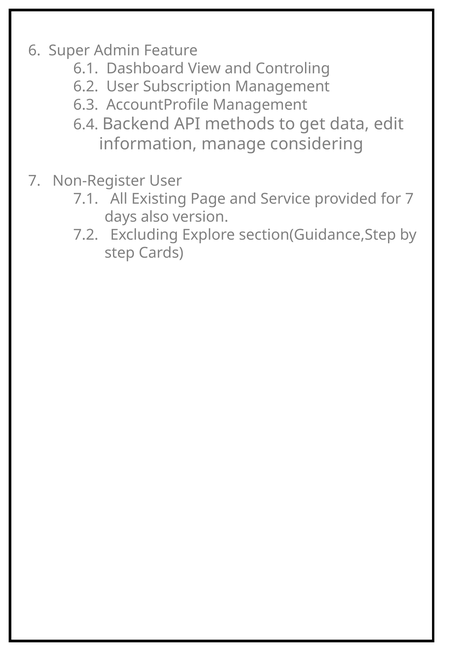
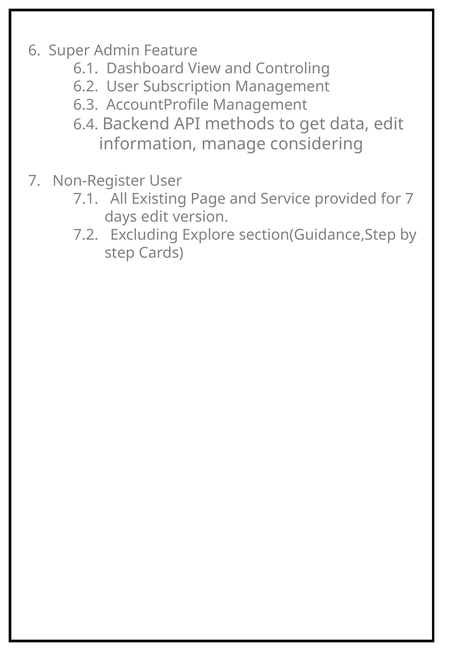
days also: also -> edit (155, 217)
